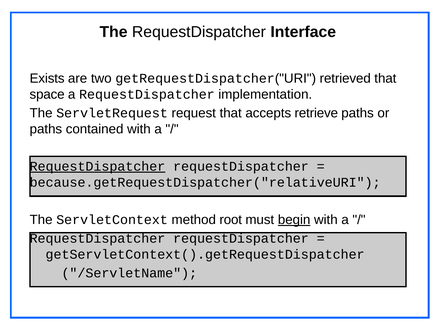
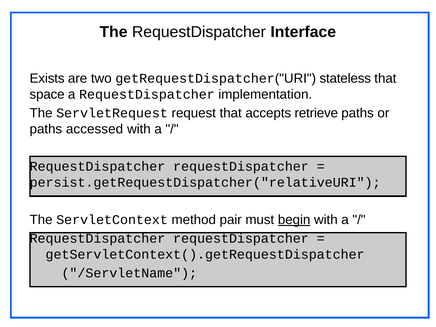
retrieved: retrieved -> stateless (345, 79)
contained: contained -> accessed (95, 129)
RequestDispatcher underline: present -> none (97, 166)
because.getRequestDispatcher("relativeURI: because.getRequestDispatcher("relativeURI -> persist.getRequestDispatcher("relativeURI (205, 182)
root: root -> pair (231, 220)
